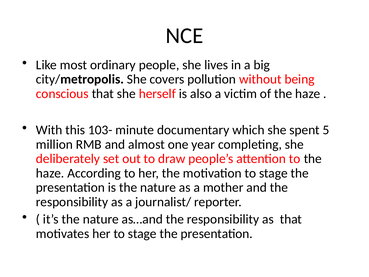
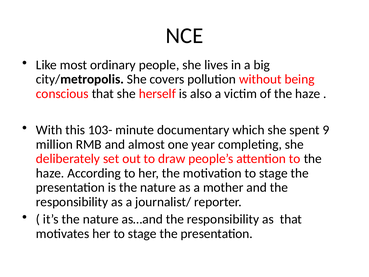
5: 5 -> 9 (326, 130)
